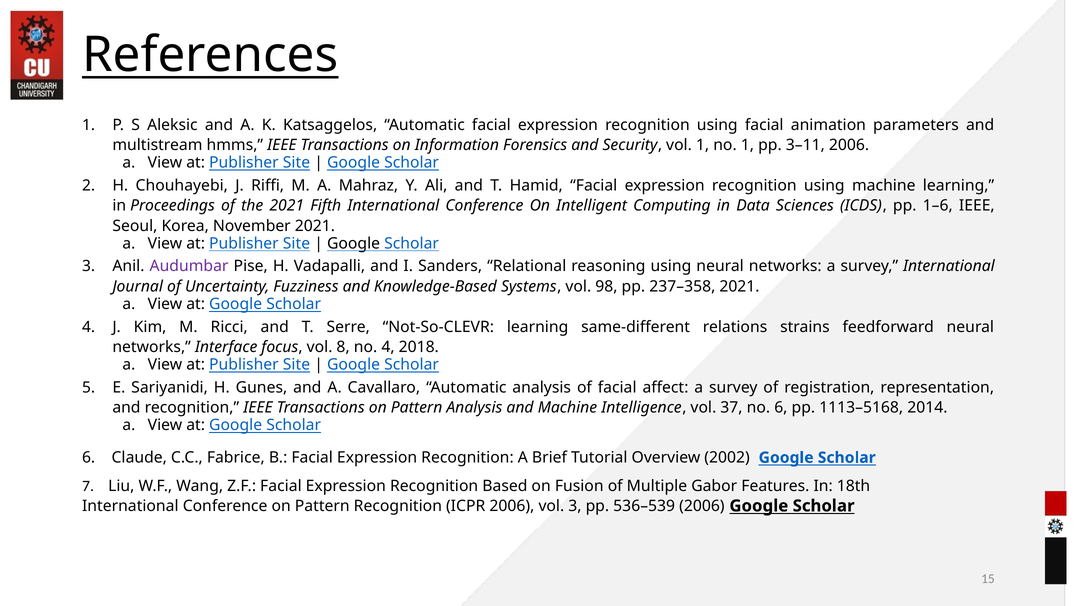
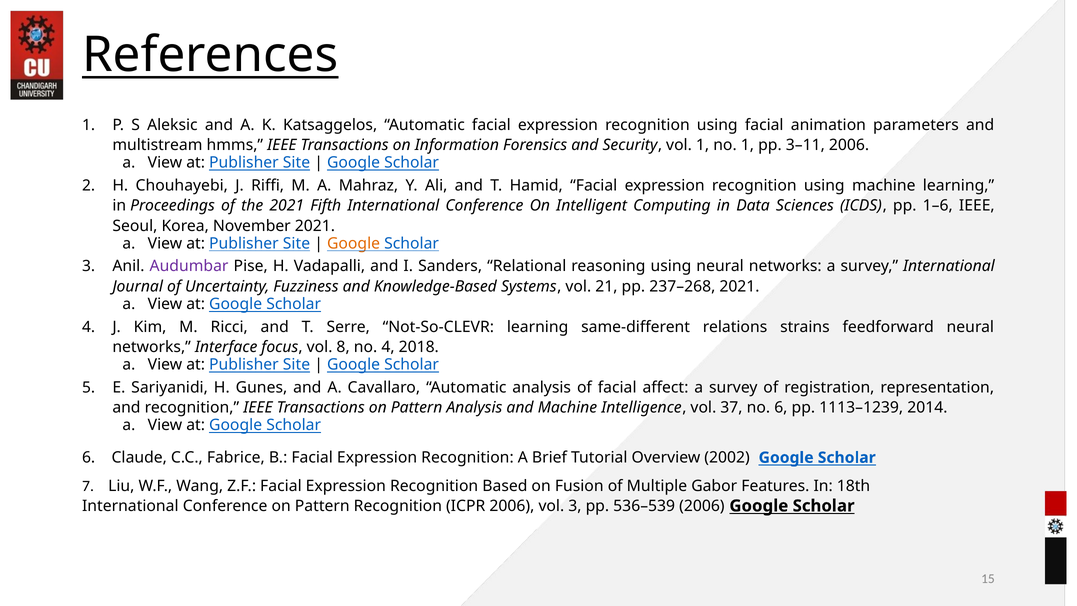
Google colour: black -> orange (354, 243)
98: 98 -> 21 (606, 286)
237–358: 237–358 -> 237–268 (682, 286)
1113–5168: 1113–5168 -> 1113–1239 (861, 407)
